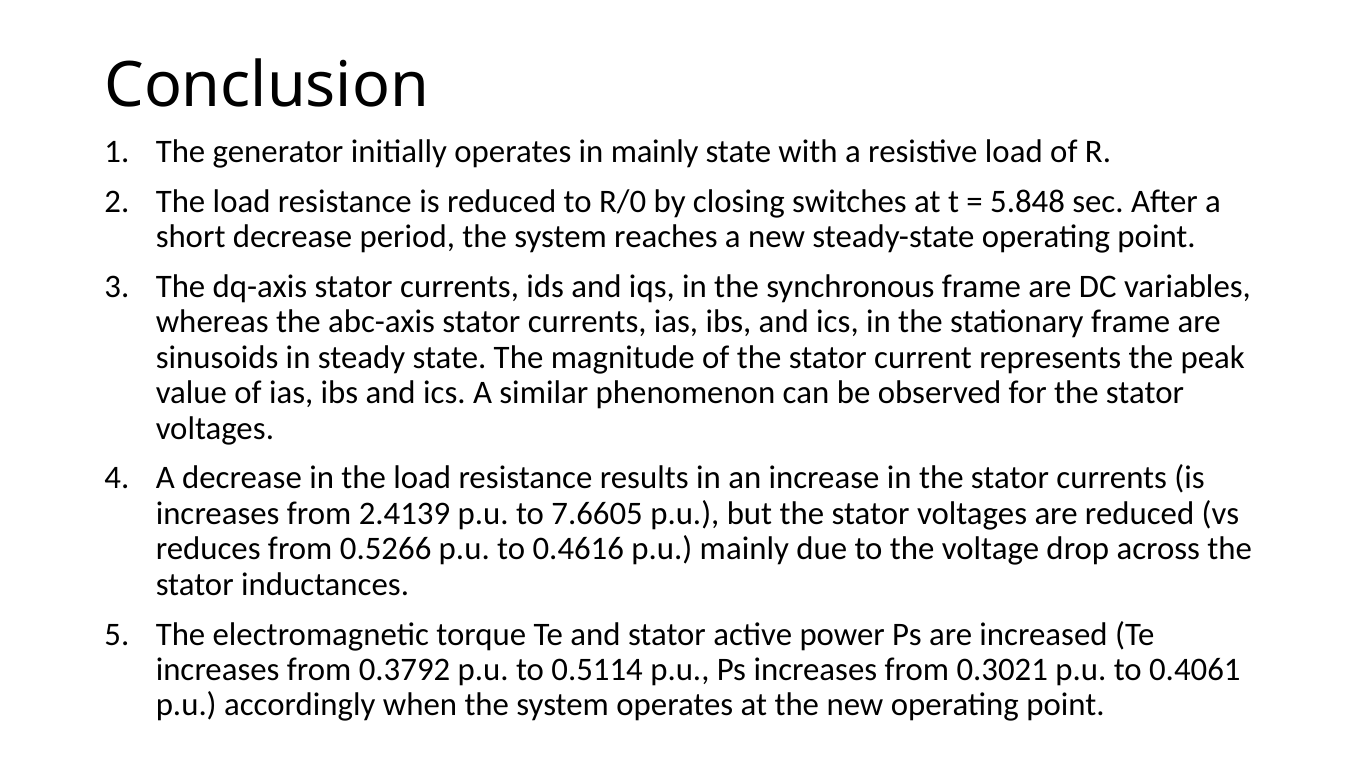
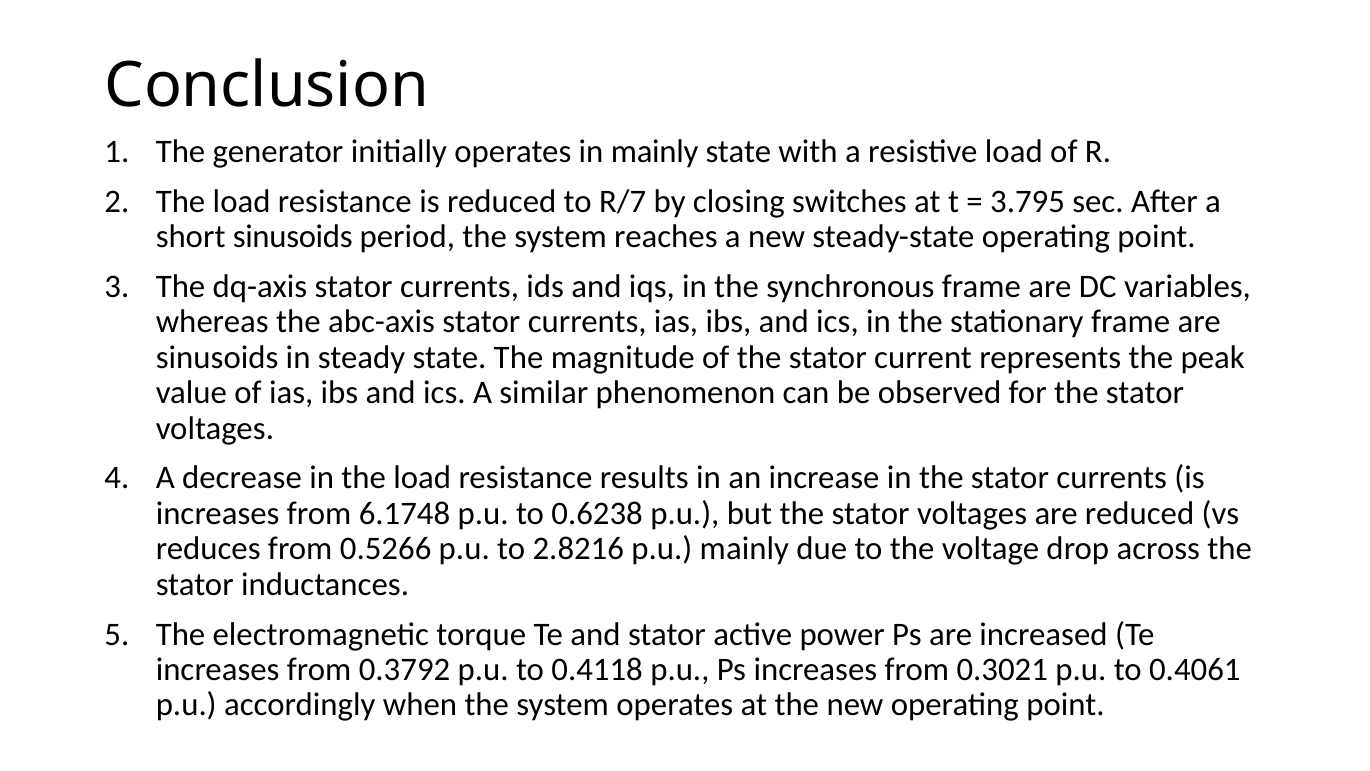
R/0: R/0 -> R/7 (623, 201)
5.848: 5.848 -> 3.795 (1028, 201)
short decrease: decrease -> sinusoids (293, 237)
2.4139: 2.4139 -> 6.1748 (405, 513)
7.6605: 7.6605 -> 0.6238 (597, 513)
0.4616: 0.4616 -> 2.8216 (578, 549)
0.5114: 0.5114 -> 0.4118 (597, 669)
